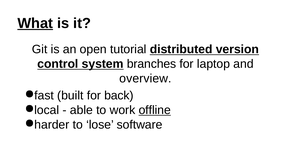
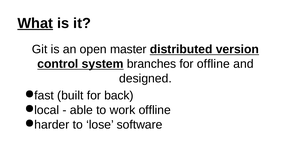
tutorial: tutorial -> master (128, 49)
for laptop: laptop -> offline (213, 64)
overview: overview -> designed (145, 78)
offline underline: present -> none (155, 110)
